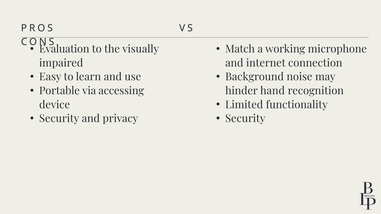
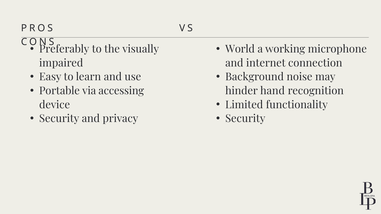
Evaluation: Evaluation -> Preferably (64, 49)
Match: Match -> World (240, 49)
